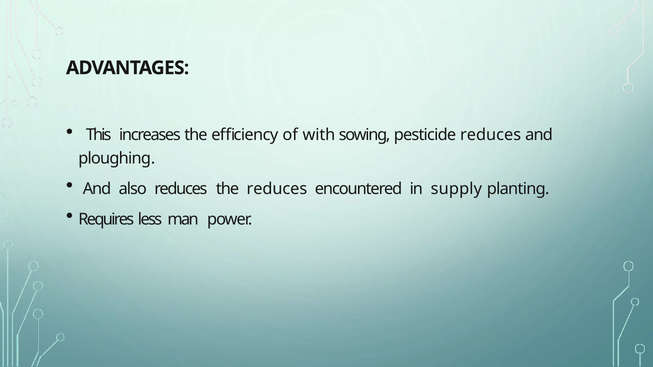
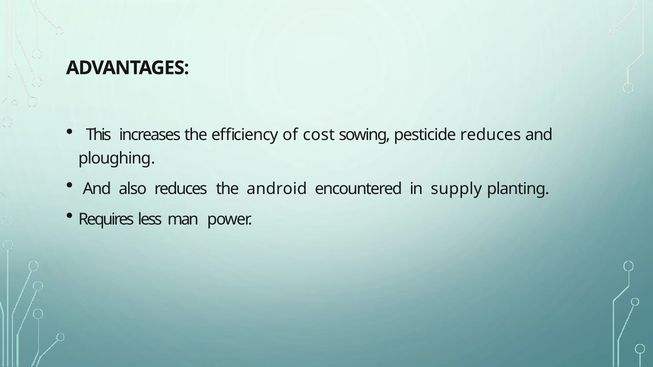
with: with -> cost (319, 135)
the reduces: reduces -> android (277, 189)
